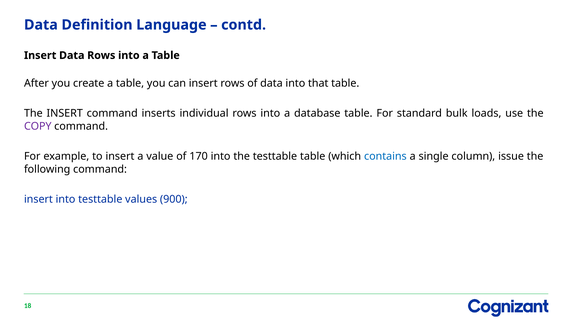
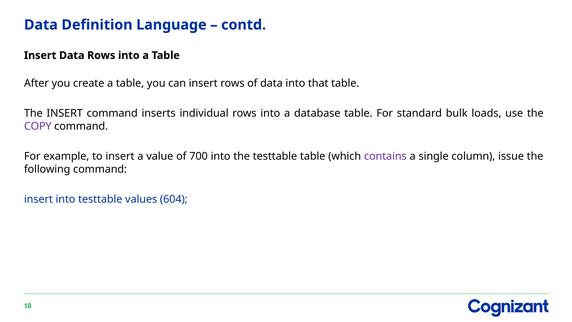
170: 170 -> 700 (199, 156)
contains colour: blue -> purple (385, 156)
900: 900 -> 604 (174, 199)
